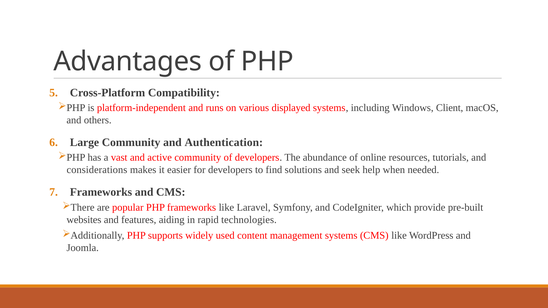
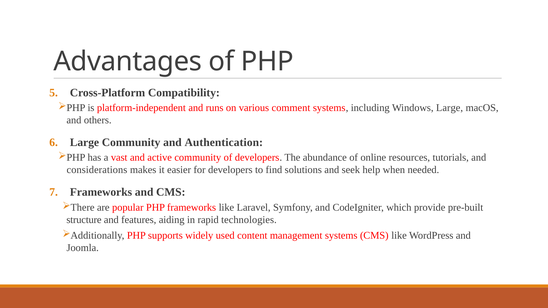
displayed: displayed -> comment (291, 108)
Windows Client: Client -> Large (450, 108)
websites: websites -> structure (84, 220)
